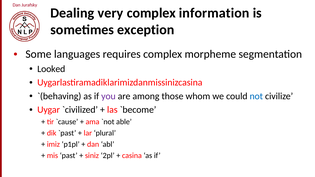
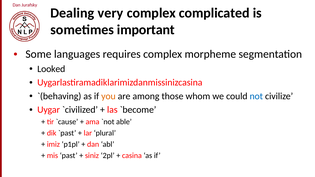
information: information -> complicated (214, 13)
exception: exception -> important (146, 30)
you colour: purple -> orange (108, 96)
